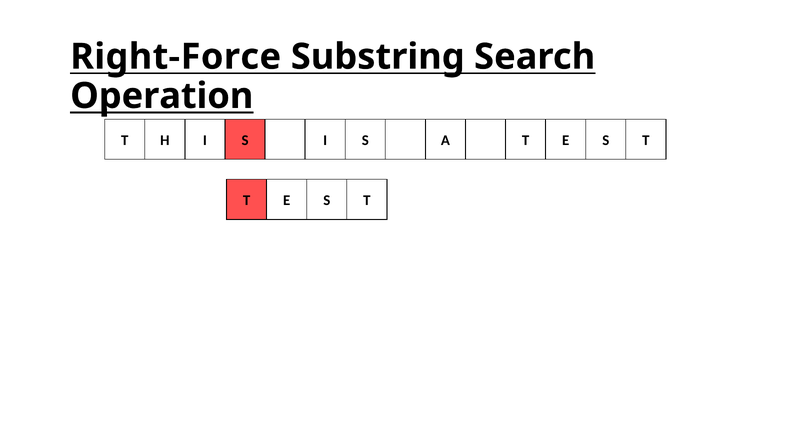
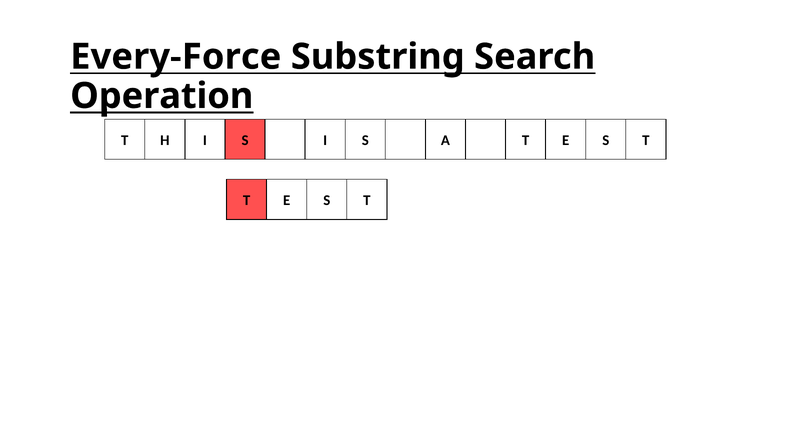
Right-Force: Right-Force -> Every-Force (176, 57)
